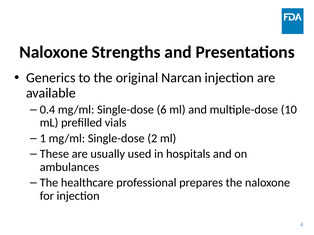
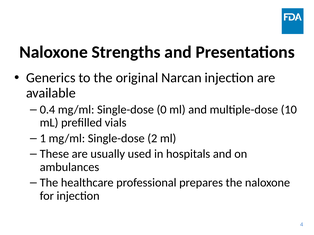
6: 6 -> 0 (162, 110)
